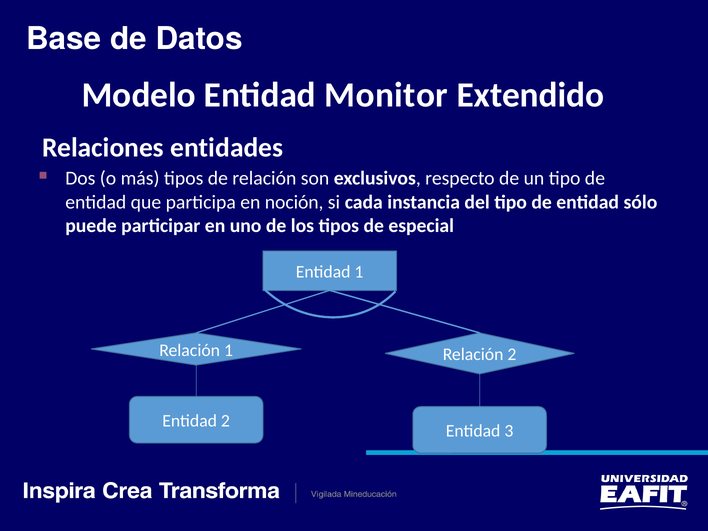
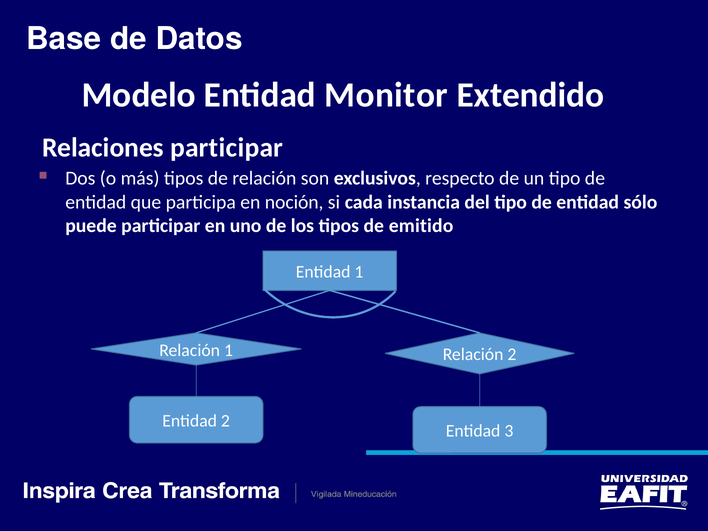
Relaciones entidades: entidades -> participar (227, 148)
especial: especial -> emitido (421, 226)
